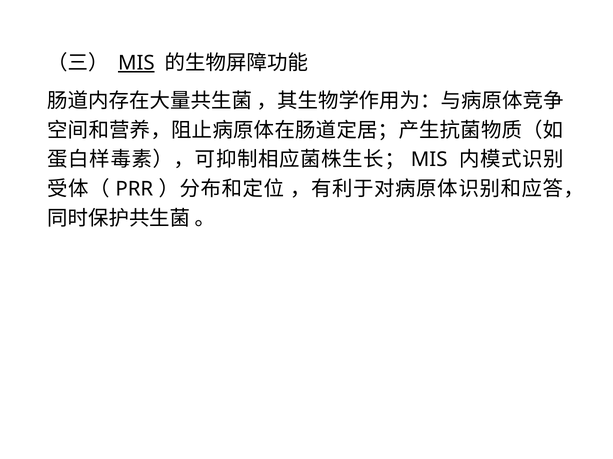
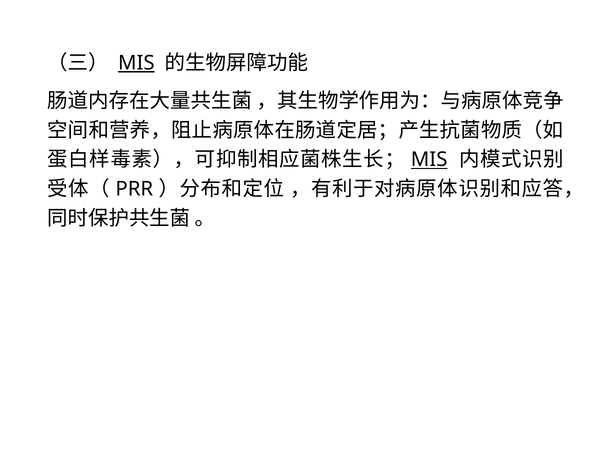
MIS underline: none -> present (429, 160)
